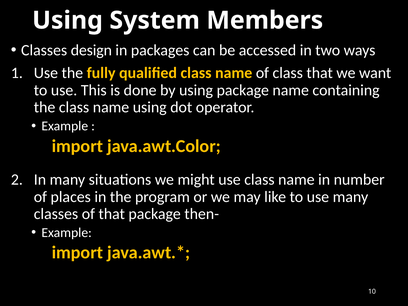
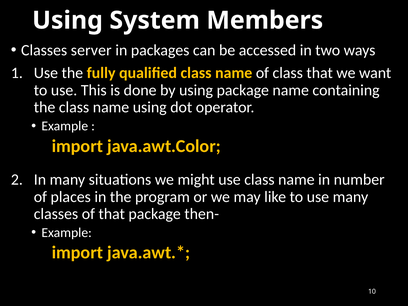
design: design -> server (91, 50)
